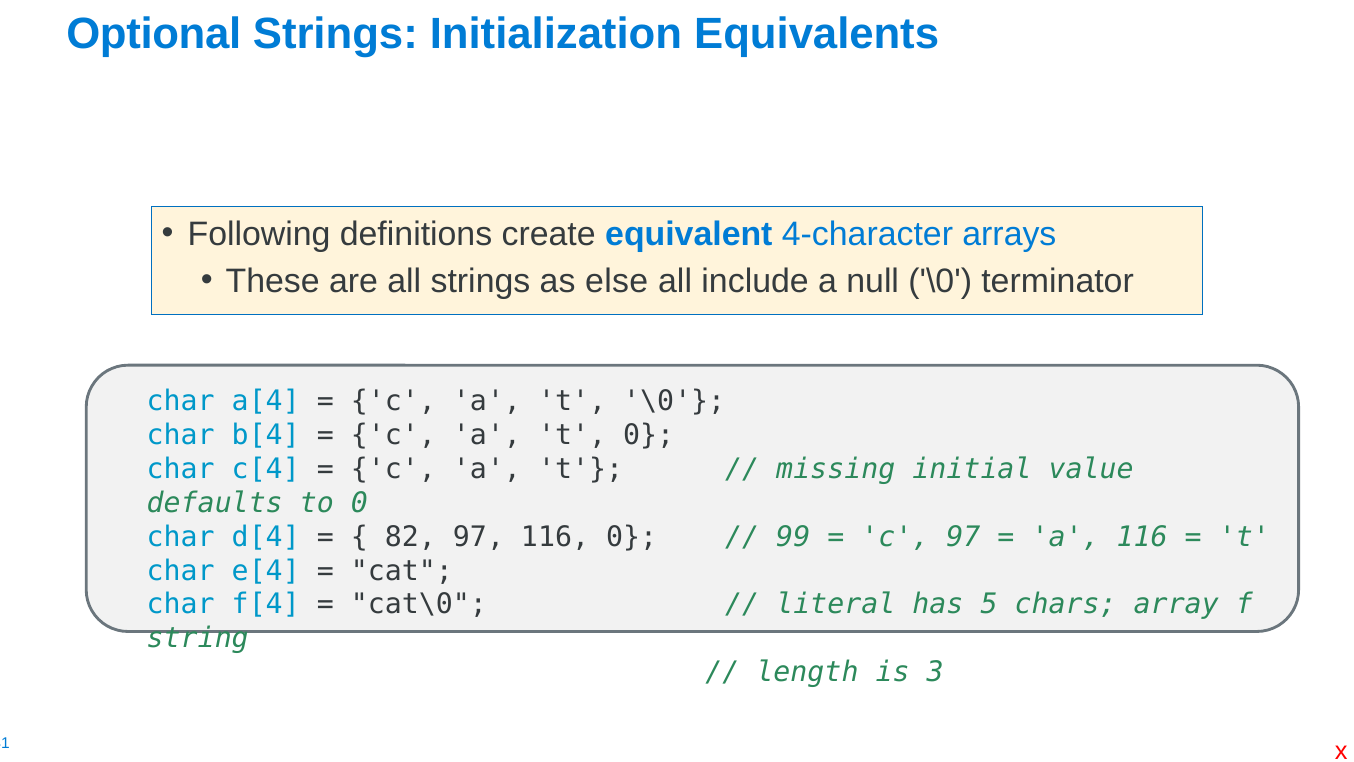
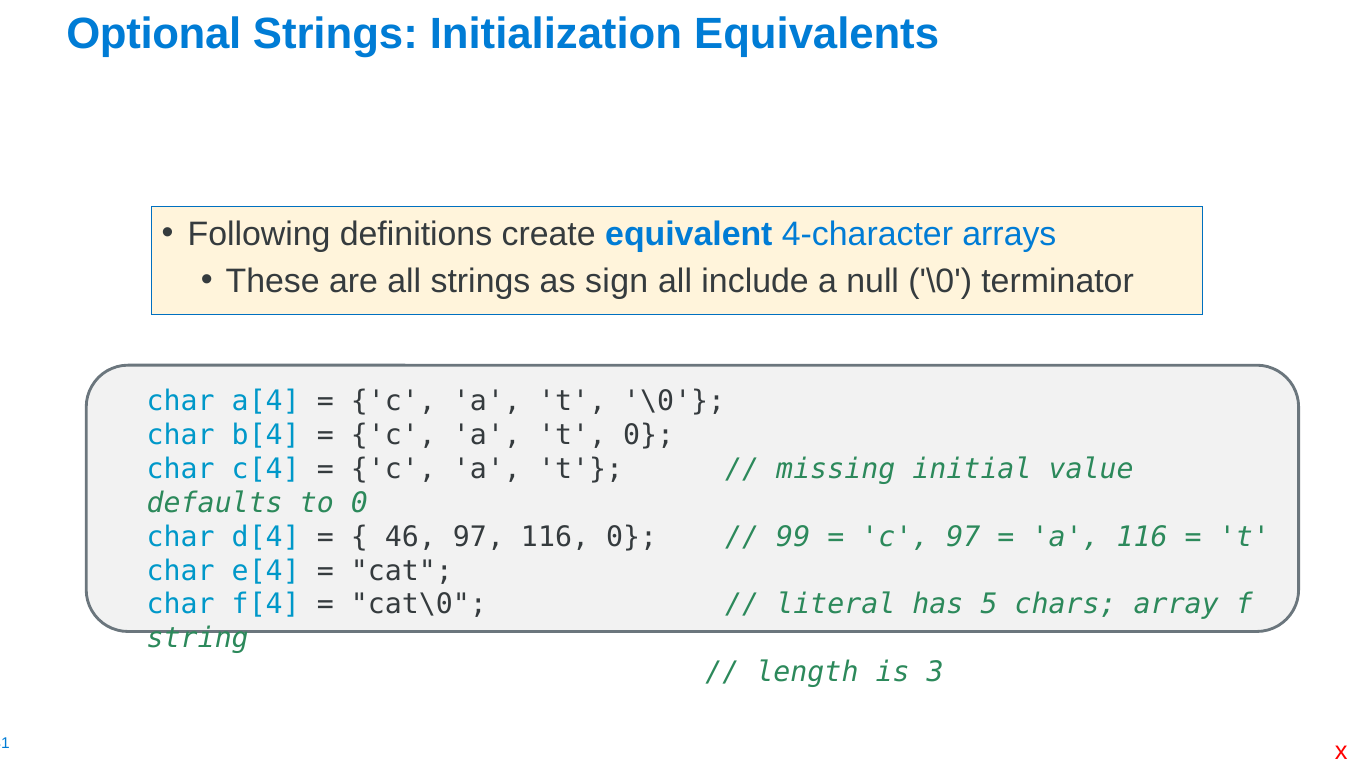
else: else -> sign (617, 282)
82: 82 -> 46 (410, 537)
